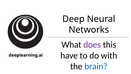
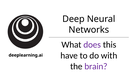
brain colour: blue -> purple (96, 66)
